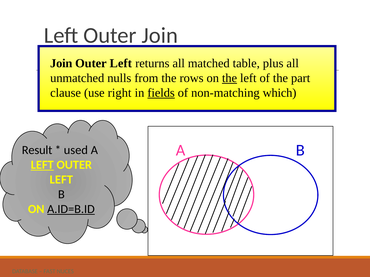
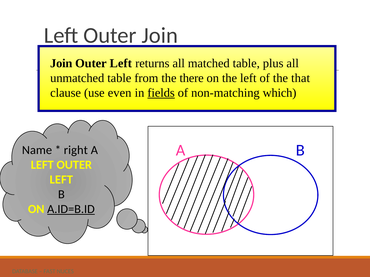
unmatched nulls: nulls -> table (119, 78)
rows: rows -> there (192, 78)
the underline: present -> none (230, 78)
part: part -> that (301, 78)
right: right -> even (120, 93)
Result: Result -> Name (37, 150)
used: used -> right (76, 150)
LEFT underline: present -> none (42, 165)
